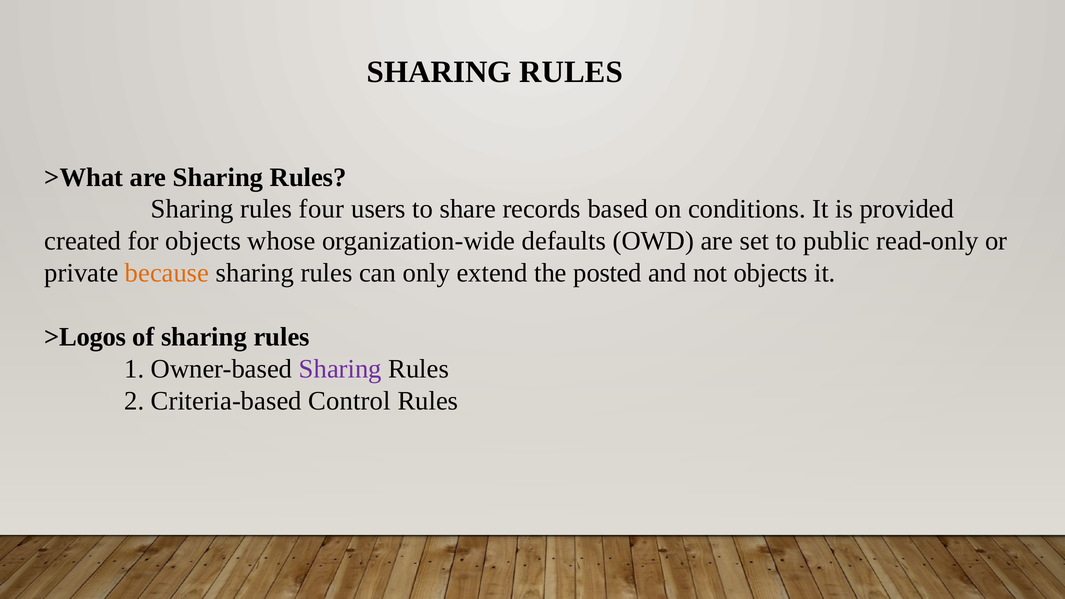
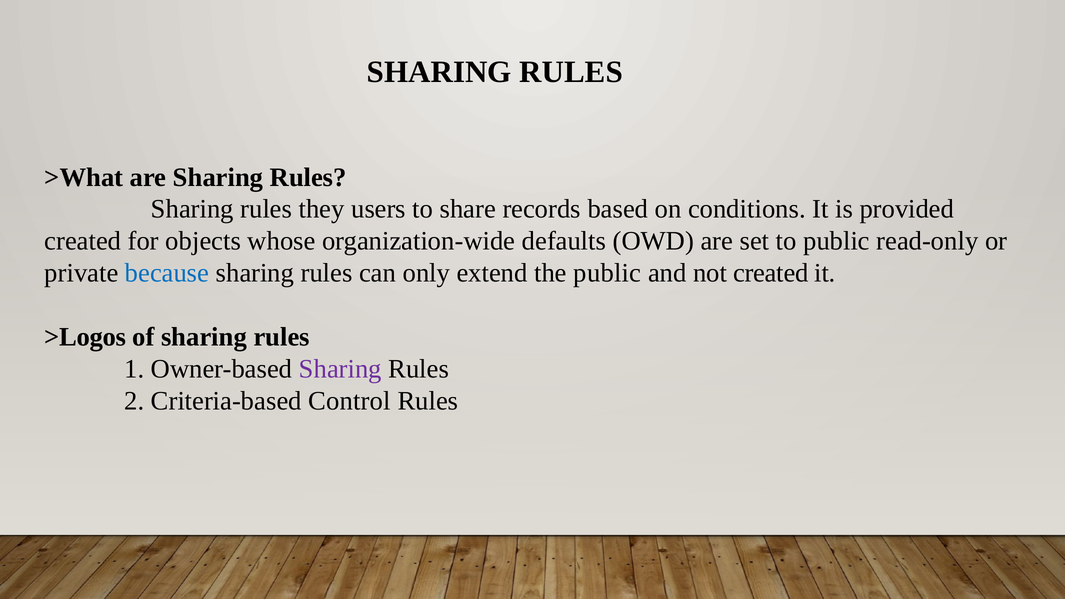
four: four -> they (322, 209)
because colour: orange -> blue (167, 273)
the posted: posted -> public (607, 273)
not objects: objects -> created (771, 273)
